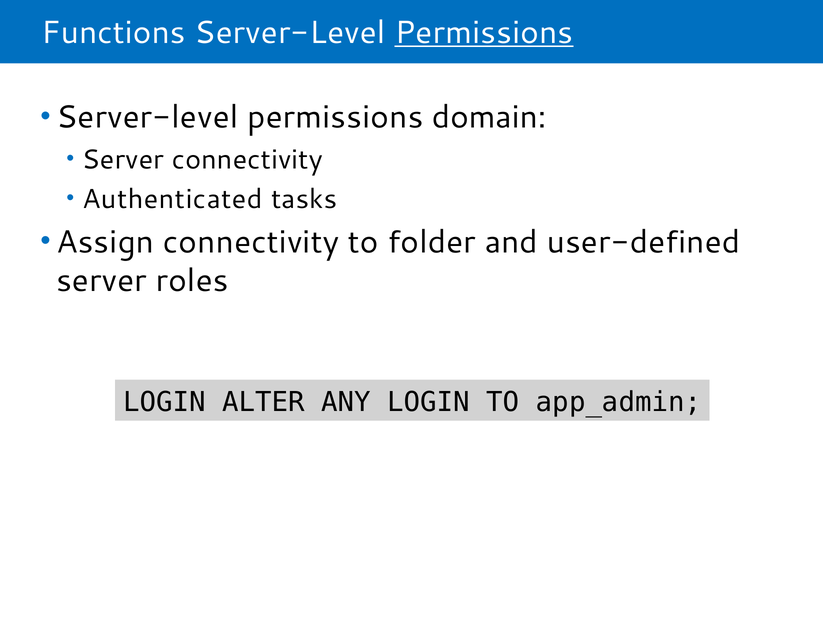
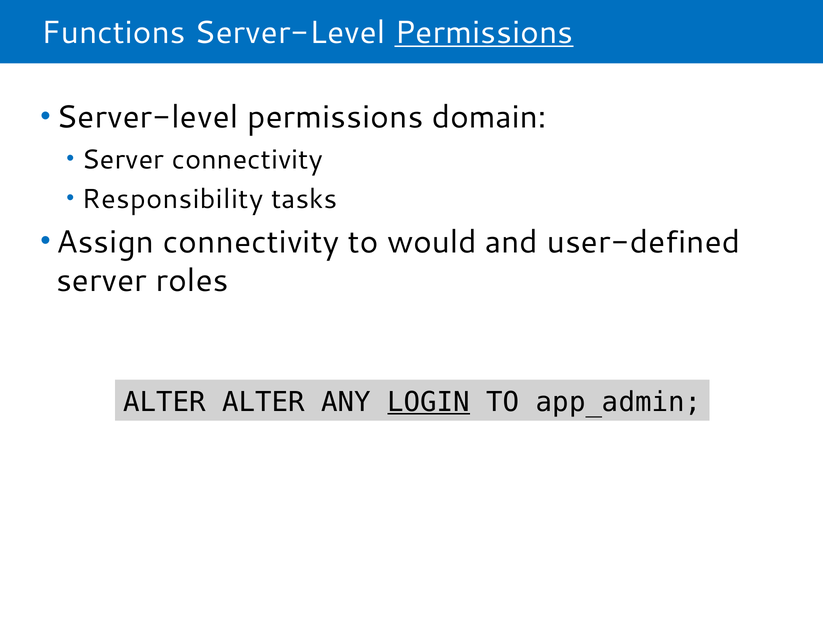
Authenticated: Authenticated -> Responsibility (172, 199)
folder: folder -> would (432, 242)
LOGIN: LOGIN -> ALTER (164, 402)
LOGIN underline: none -> present (429, 402)
